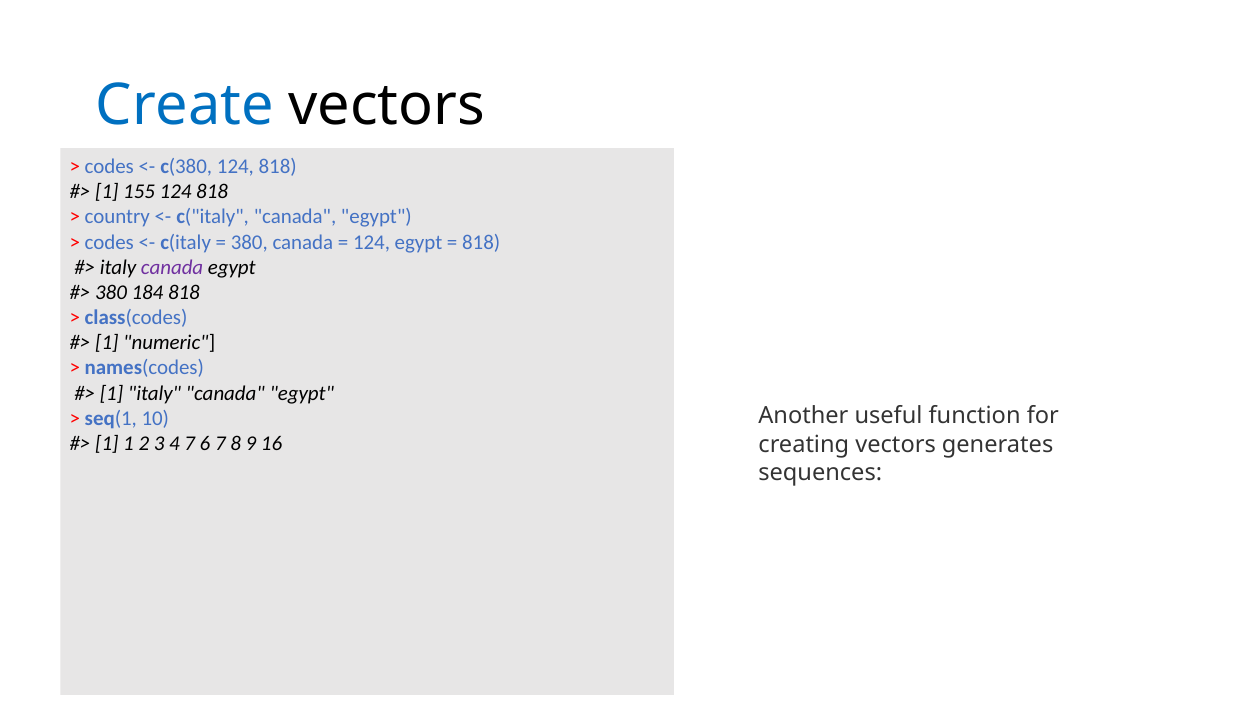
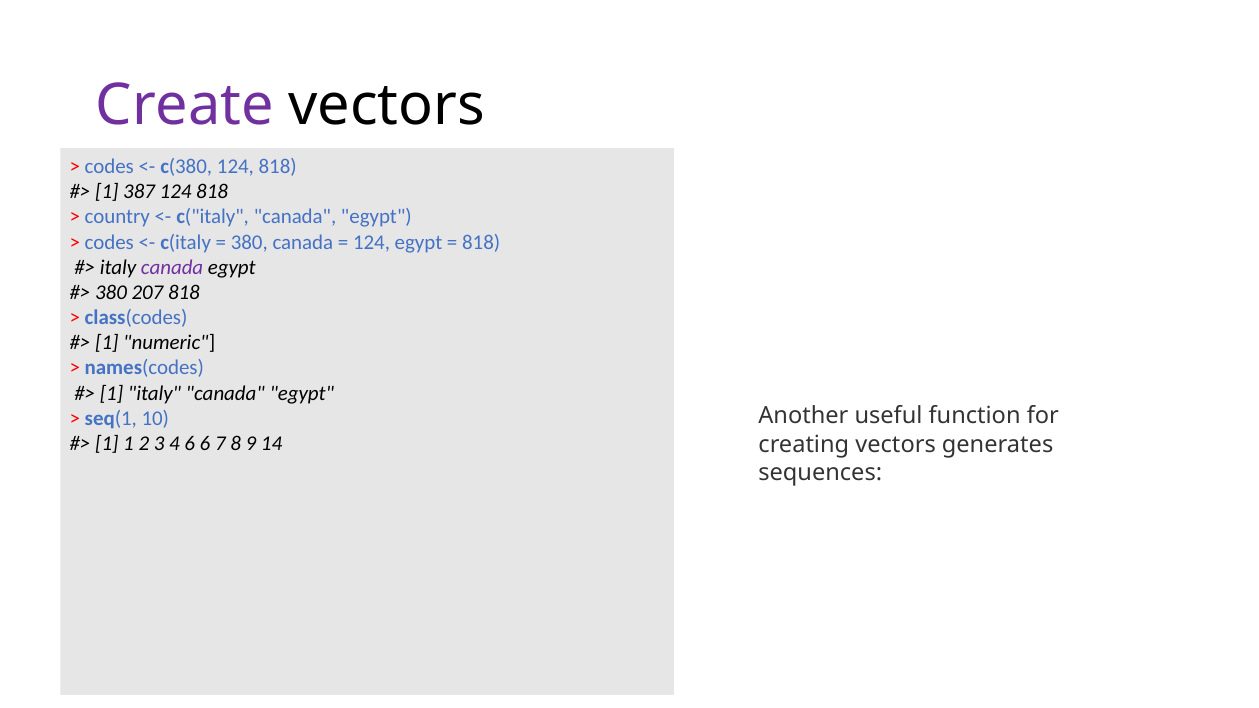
Create colour: blue -> purple (185, 106)
155: 155 -> 387 (139, 192)
184: 184 -> 207 (147, 293)
4 7: 7 -> 6 (190, 444)
16: 16 -> 14 (272, 444)
